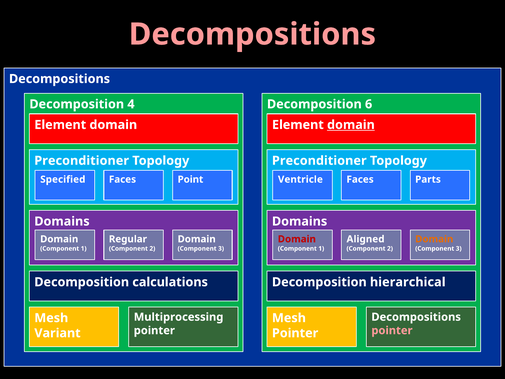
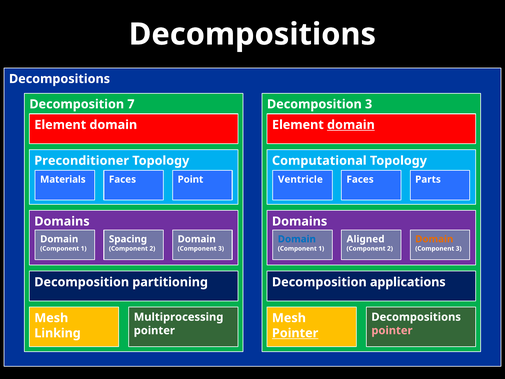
Decompositions colour: pink -> white (252, 34)
4: 4 -> 7 (131, 104)
Decomposition 6: 6 -> 3 (369, 104)
Preconditioner: Preconditioner -> Computational (319, 161)
Specified: Specified -> Materials (63, 179)
Regular: Regular -> Spacing (128, 239)
Domain colour: red -> blue (297, 239)
calculations: calculations -> partitioning (170, 282)
hierarchical: hierarchical -> applications (408, 282)
Variant: Variant -> Linking (58, 333)
Pointer underline: none -> present (295, 333)
